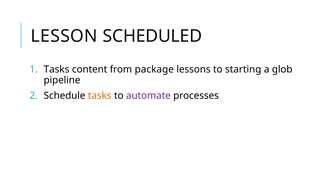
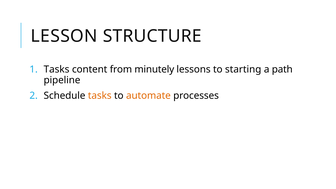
SCHEDULED: SCHEDULED -> STRUCTURE (152, 36)
package: package -> minutely (154, 69)
glob: glob -> path (282, 69)
automate colour: purple -> orange (148, 96)
